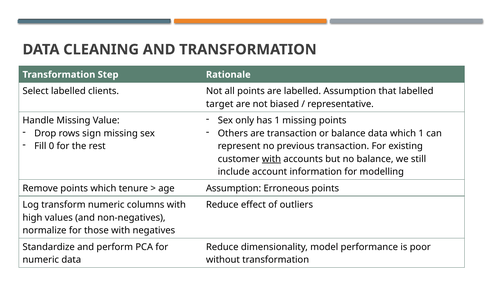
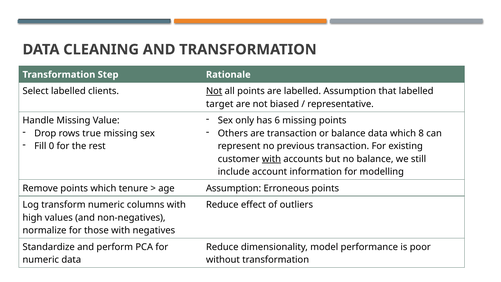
Not underline: none -> present (214, 91)
has 1: 1 -> 6 (277, 120)
sign: sign -> true (92, 133)
which 1: 1 -> 8 (421, 133)
